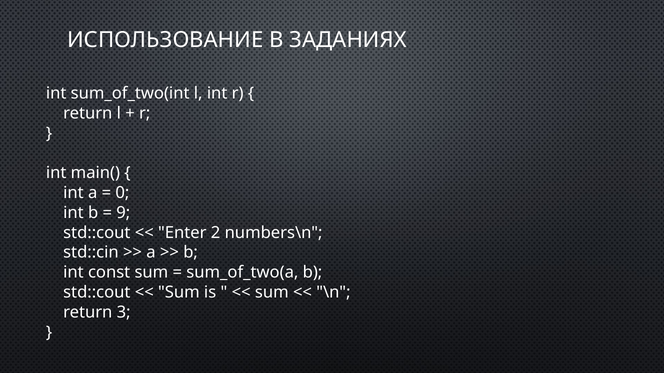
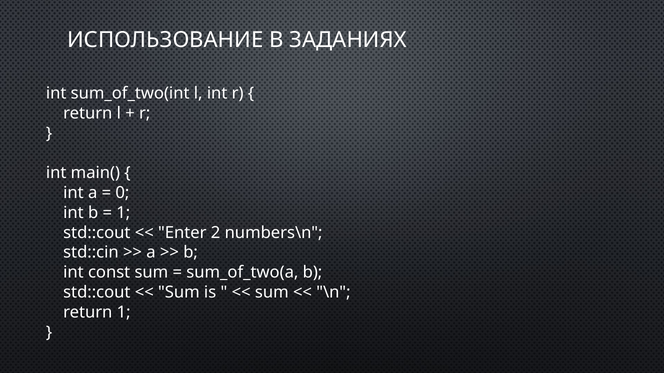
9: 9 -> 1 (123, 213)
return 3: 3 -> 1 (124, 313)
